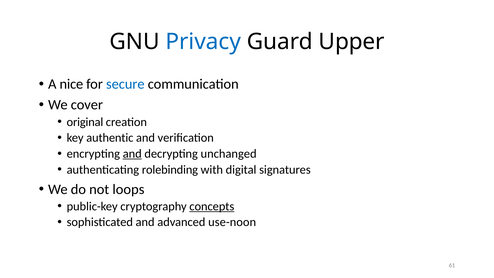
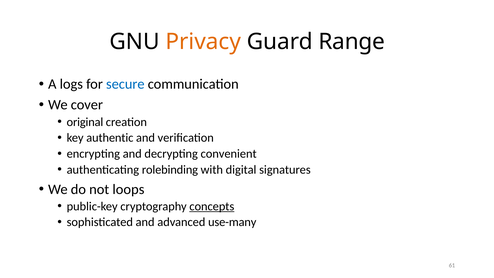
Privacy colour: blue -> orange (203, 42)
Upper: Upper -> Range (352, 42)
nice: nice -> logs (71, 84)
and underline: present -> none (132, 154)
unchanged: unchanged -> convenient (229, 154)
use-noon: use-noon -> use-many (232, 222)
